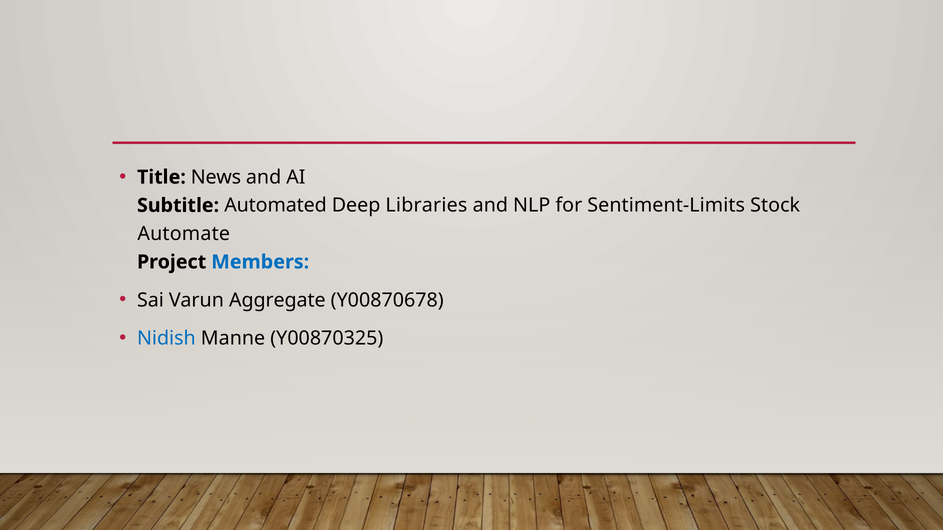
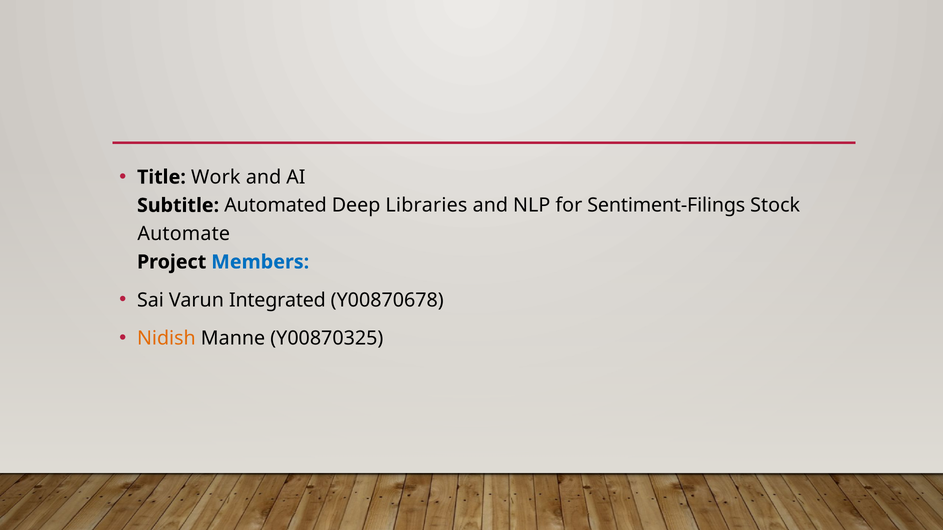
News: News -> Work (216, 177)
Sentiment-Limits: Sentiment-Limits -> Sentiment-Filings (666, 206)
Aggregate: Aggregate -> Integrated (277, 300)
Nidish colour: blue -> orange (166, 338)
